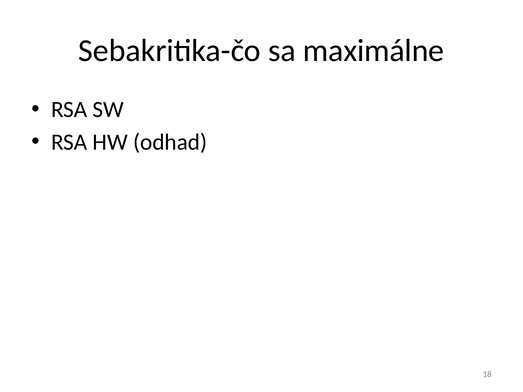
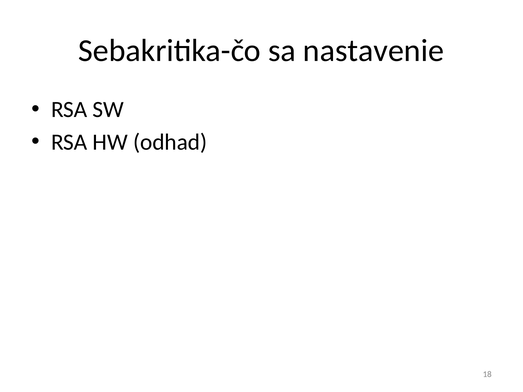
maximálne: maximálne -> nastavenie (373, 51)
